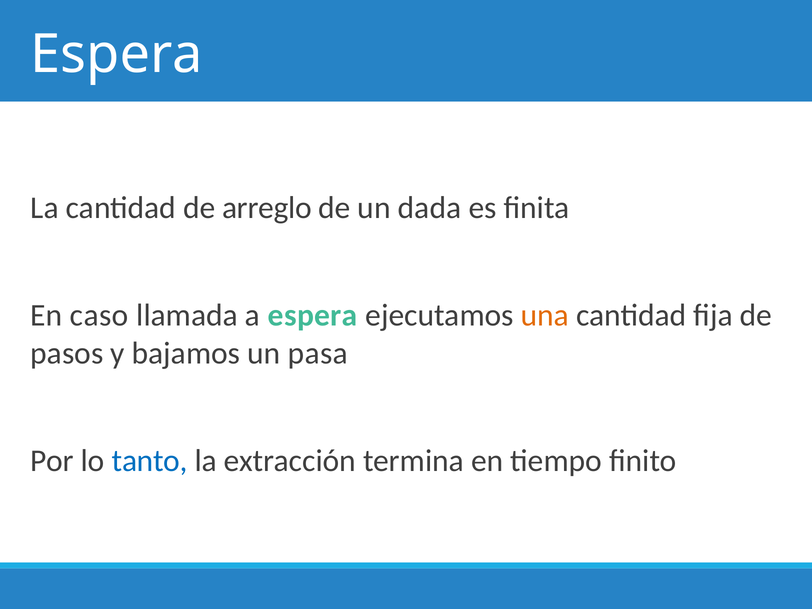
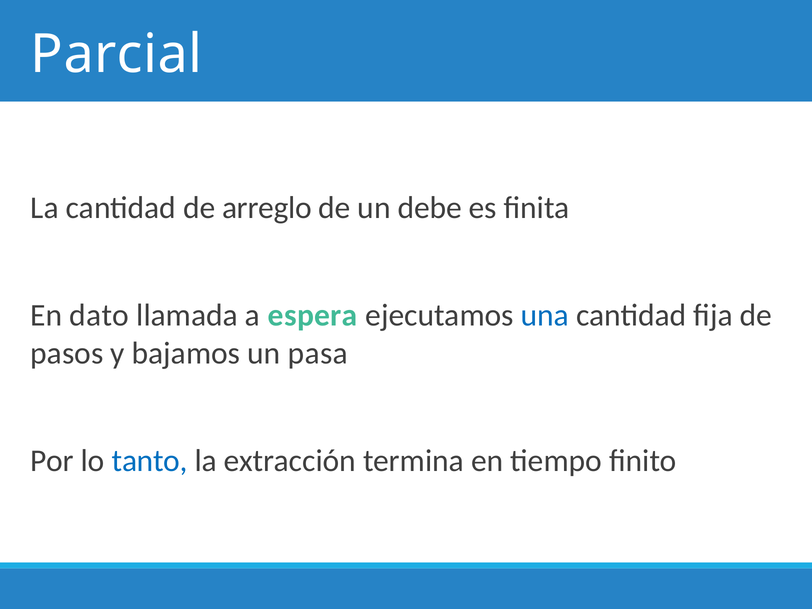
Espera: Espera -> Parcial (116, 55)
dada: dada -> debe (430, 208)
caso: caso -> dato (99, 315)
una colour: orange -> blue (545, 315)
